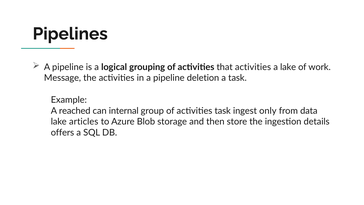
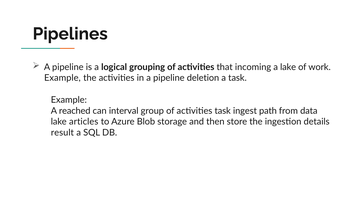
that activities: activities -> incoming (253, 67)
Message: Message -> Example (62, 78)
internal: internal -> interval (124, 111)
only: only -> path (268, 111)
offers: offers -> result (62, 132)
